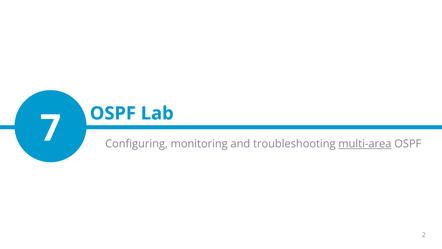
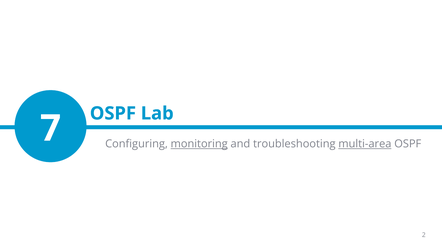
monitoring underline: none -> present (199, 144)
